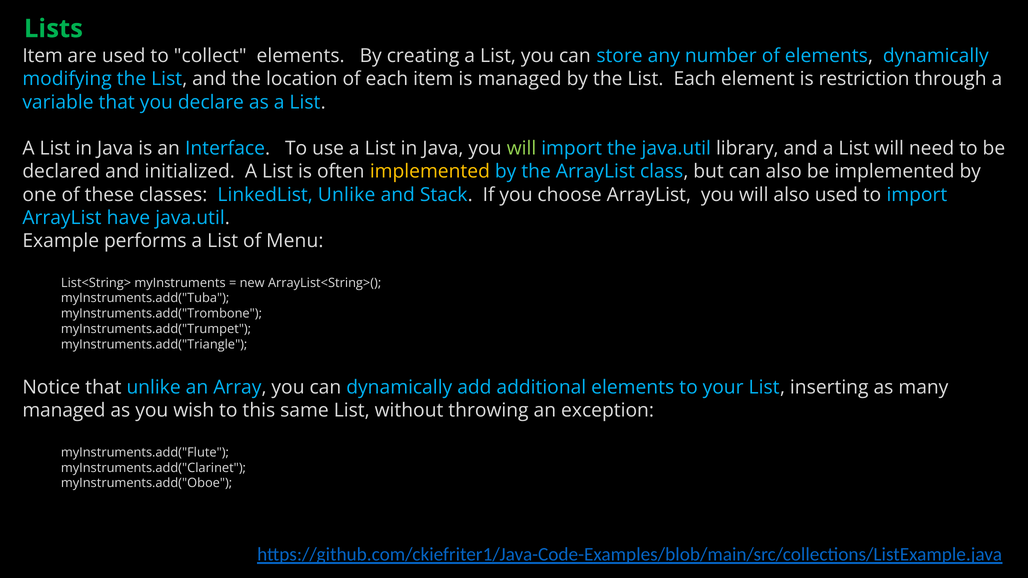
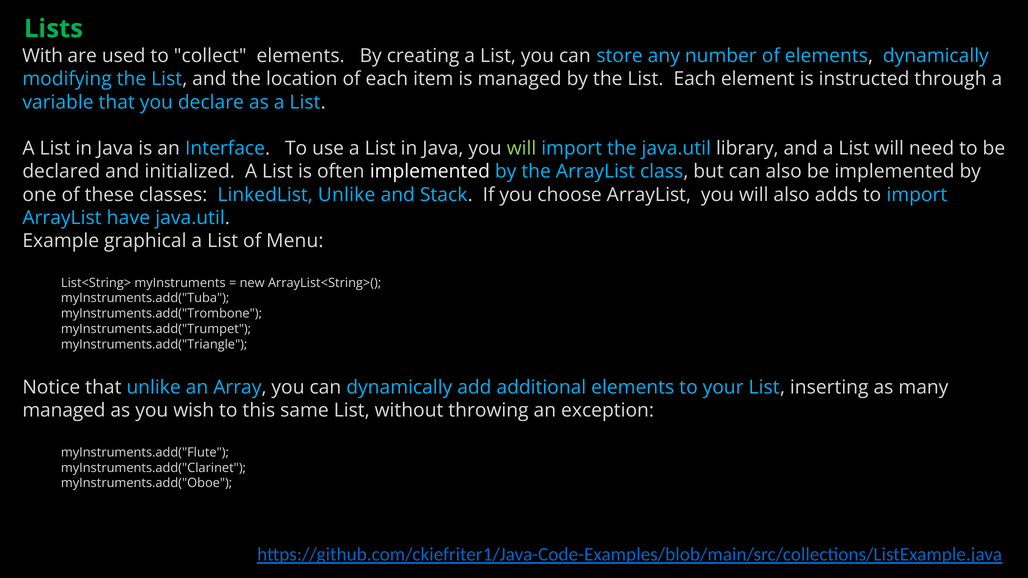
Item: Item -> With (43, 56)
restriction: restriction -> instructed (864, 79)
implemented colour: yellow -> white (430, 172)
also used: used -> adds (836, 195)
performs: performs -> graphical (145, 241)
